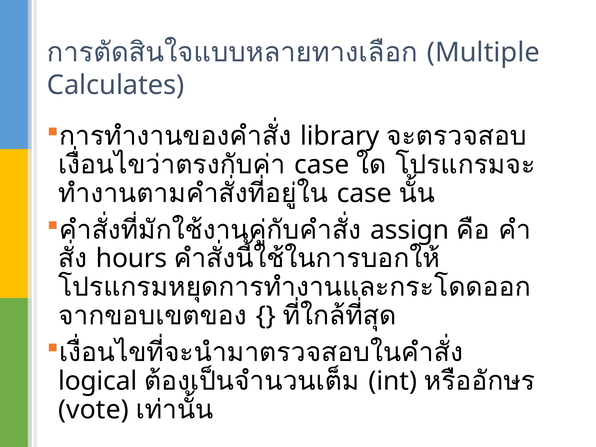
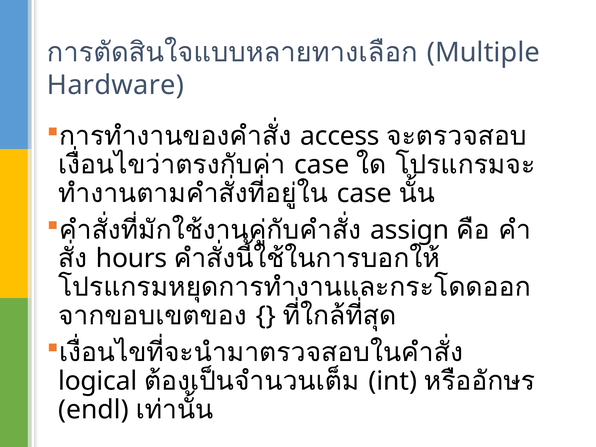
Calculates: Calculates -> Hardware (116, 85)
library: library -> access (340, 136)
vote: vote -> endl (93, 410)
